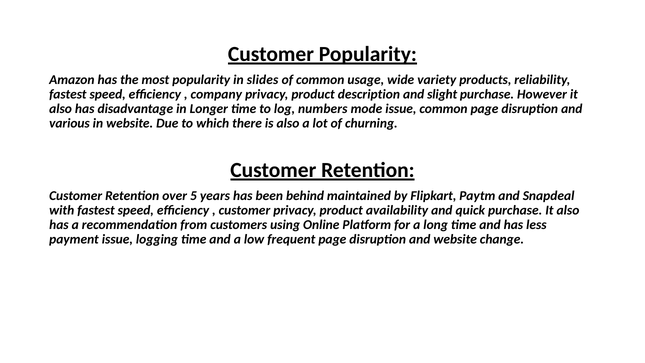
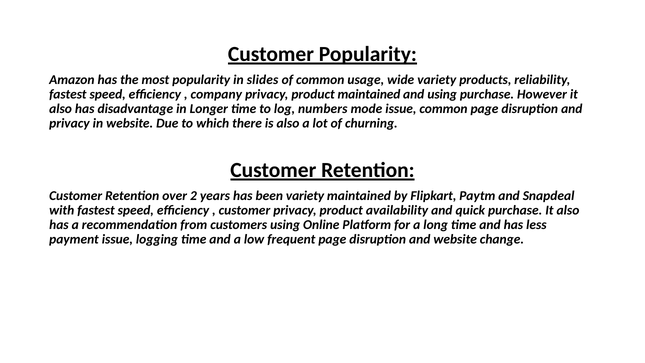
product description: description -> maintained (369, 94)
and slight: slight -> using (442, 94)
various: various -> privacy (69, 123)
5: 5 -> 2 (193, 196)
been behind: behind -> variety (305, 196)
